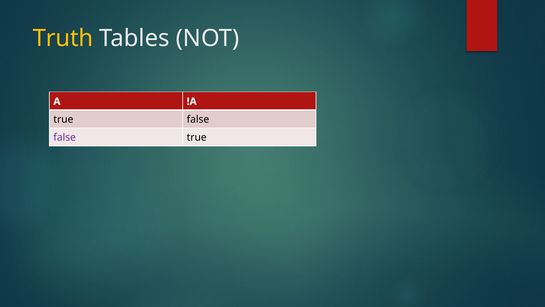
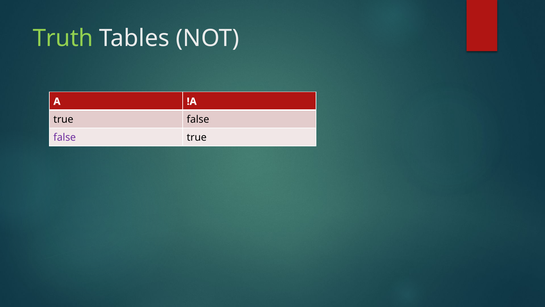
Truth colour: yellow -> light green (63, 38)
